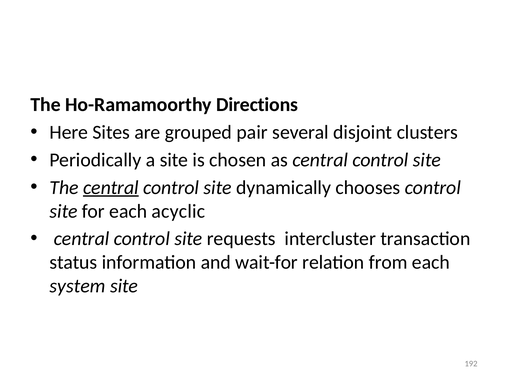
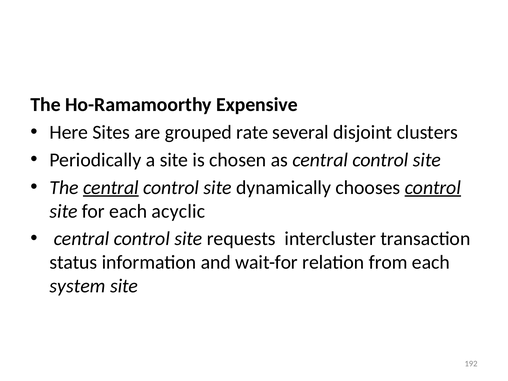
Directions: Directions -> Expensive (257, 105)
pair: pair -> rate (252, 132)
control underline: none -> present (433, 187)
